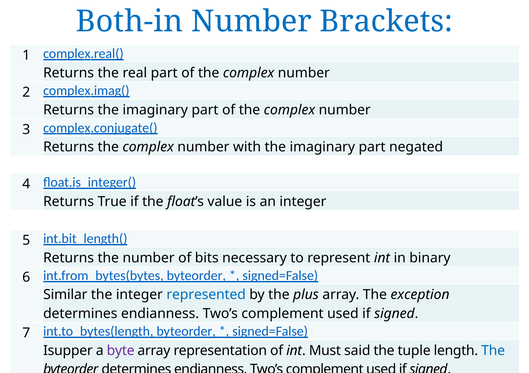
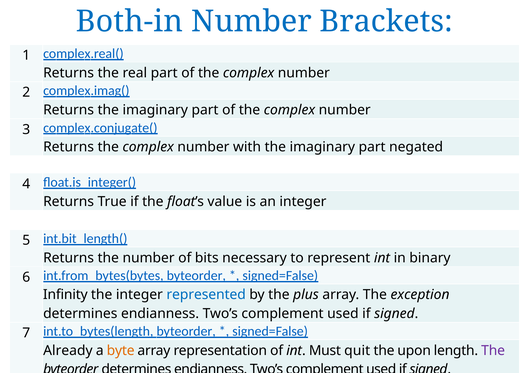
Similar: Similar -> Infinity (65, 295)
Isupper: Isupper -> Already (68, 350)
byte colour: purple -> orange (121, 350)
said: said -> quit (357, 350)
tuple: tuple -> upon (414, 350)
The colour: blue -> purple (493, 350)
